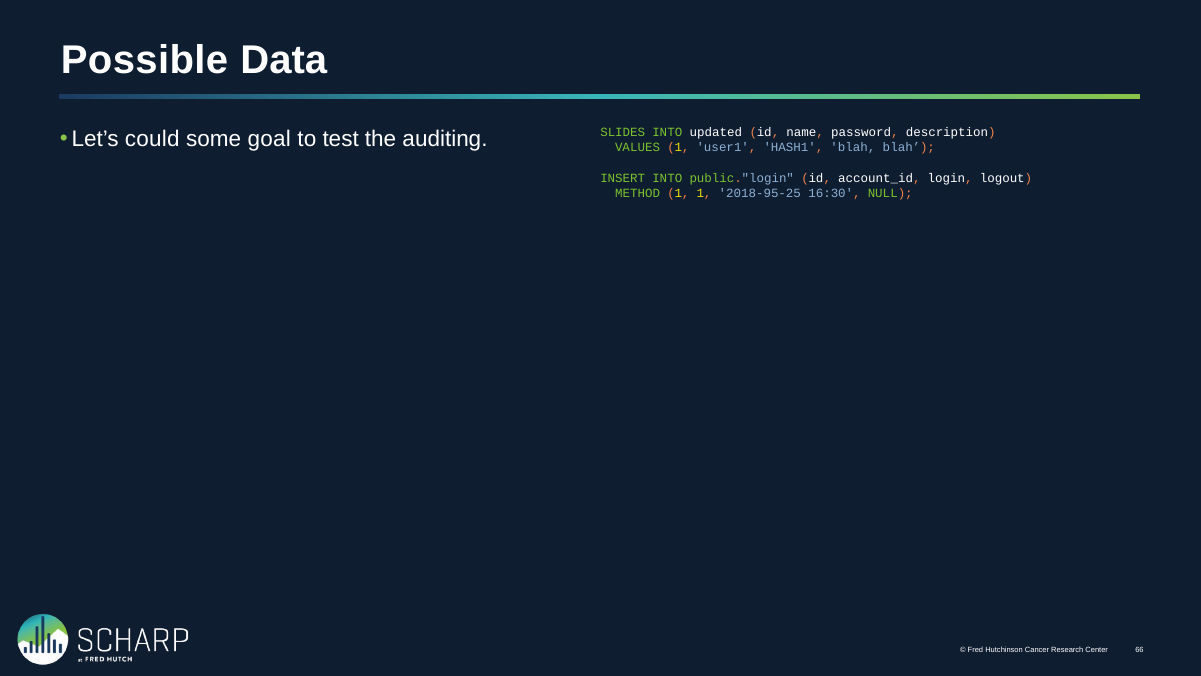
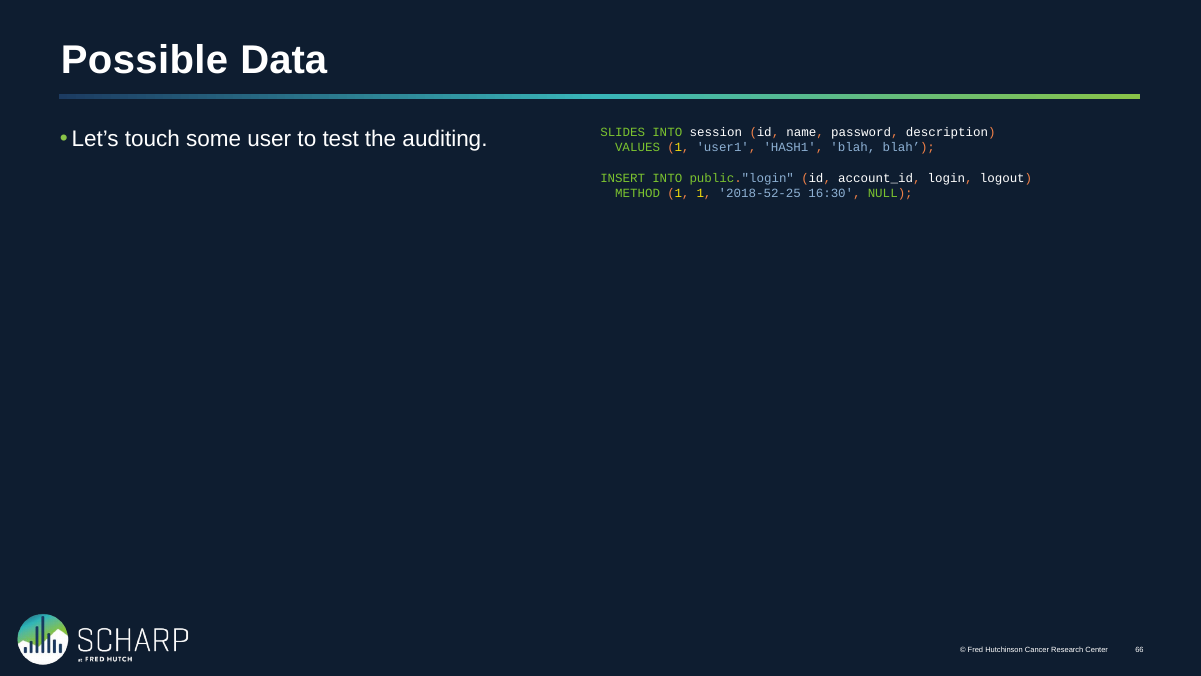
could: could -> touch (152, 139)
goal: goal -> user (269, 139)
updated: updated -> session (716, 133)
2018-95-25: 2018-95-25 -> 2018-52-25 (760, 193)
